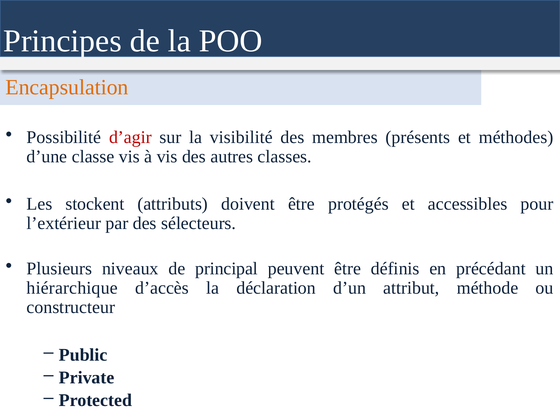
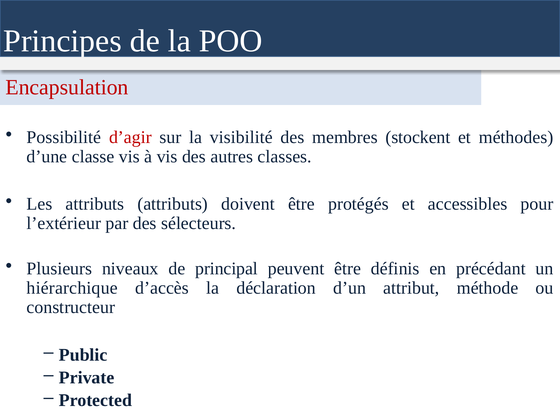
Encapsulation colour: orange -> red (67, 87)
présents: présents -> stockent (418, 137)
Les stockent: stockent -> attributs (95, 204)
